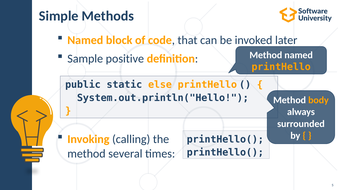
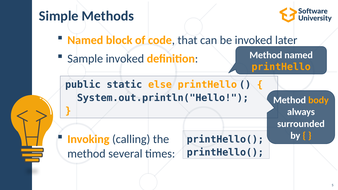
Sample positive: positive -> invoked (125, 59)
